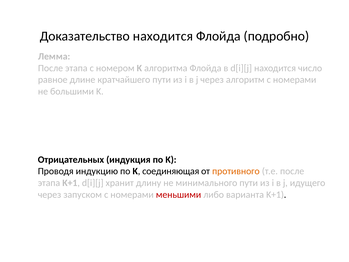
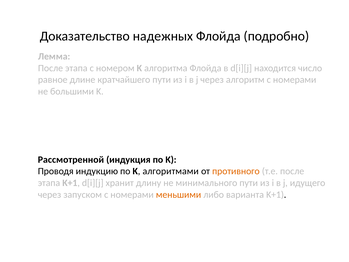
Доказательство находится: находится -> надежных (163, 36)
Отрицательных: Отрицательных -> Рассмотренной (71, 159)
соединяющая: соединяющая -> алгоритмами (171, 171)
меньшими colour: red -> orange (179, 194)
